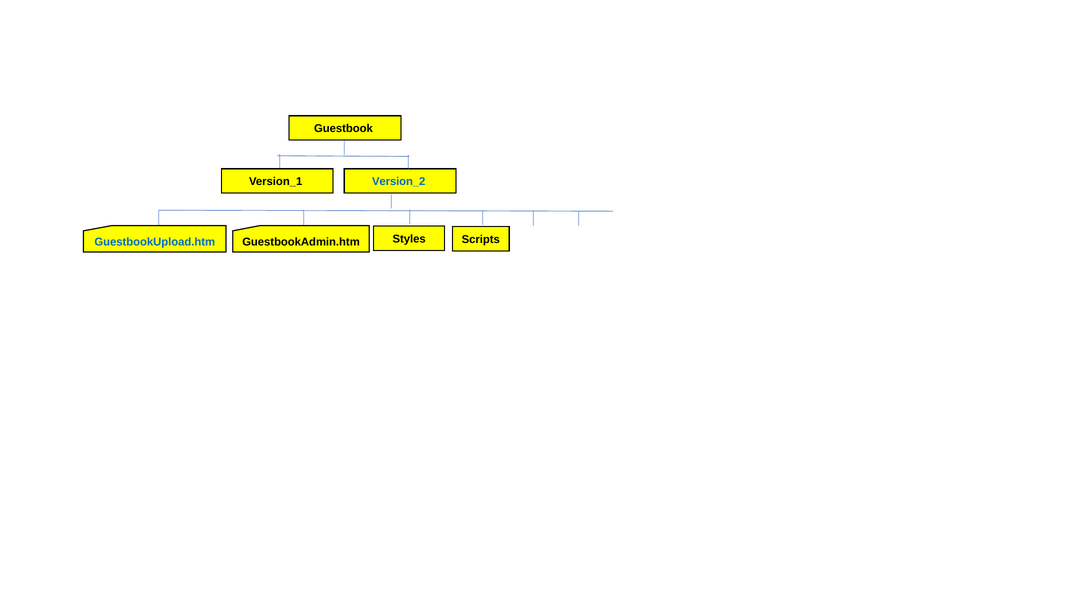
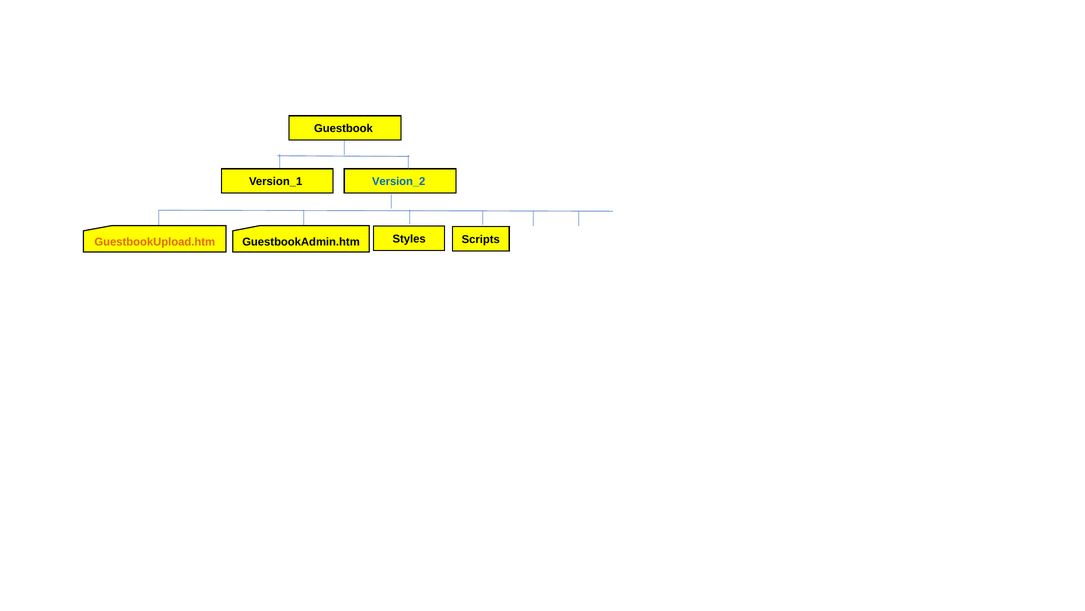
GuestbookUpload.htm colour: blue -> orange (155, 242)
